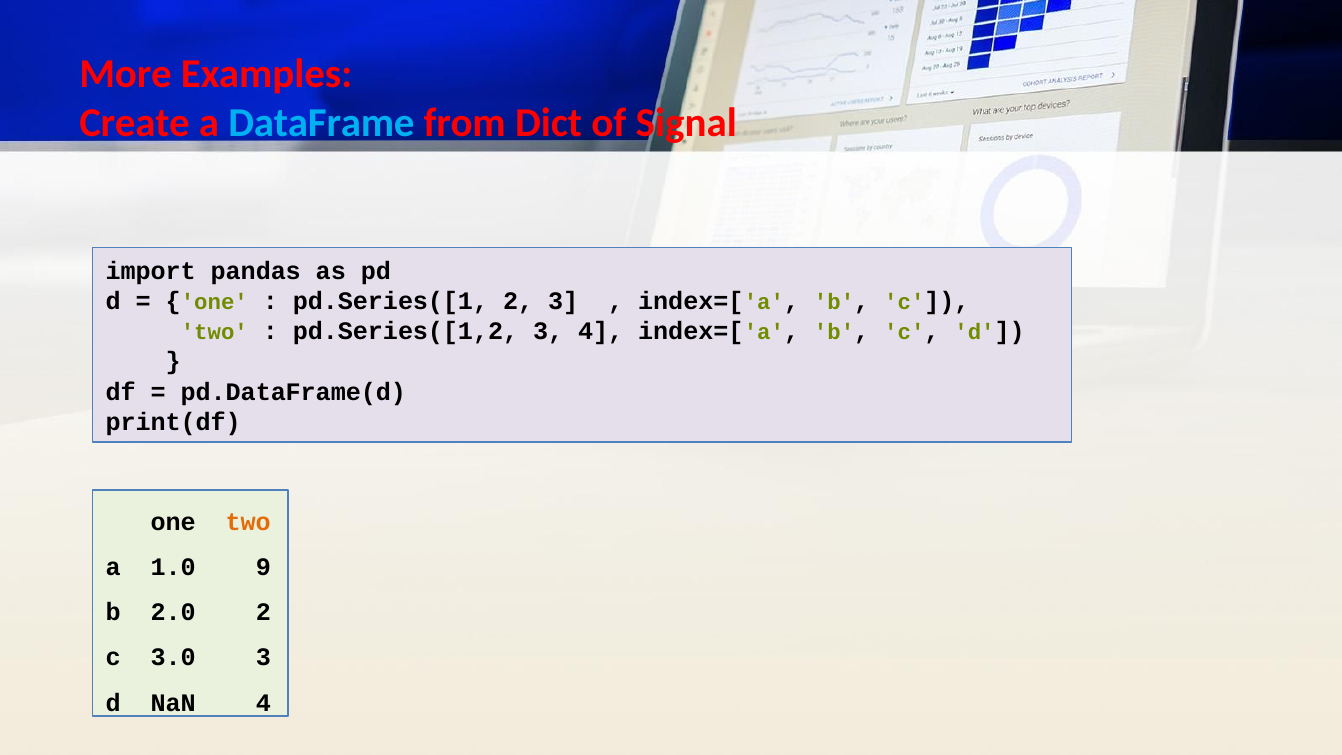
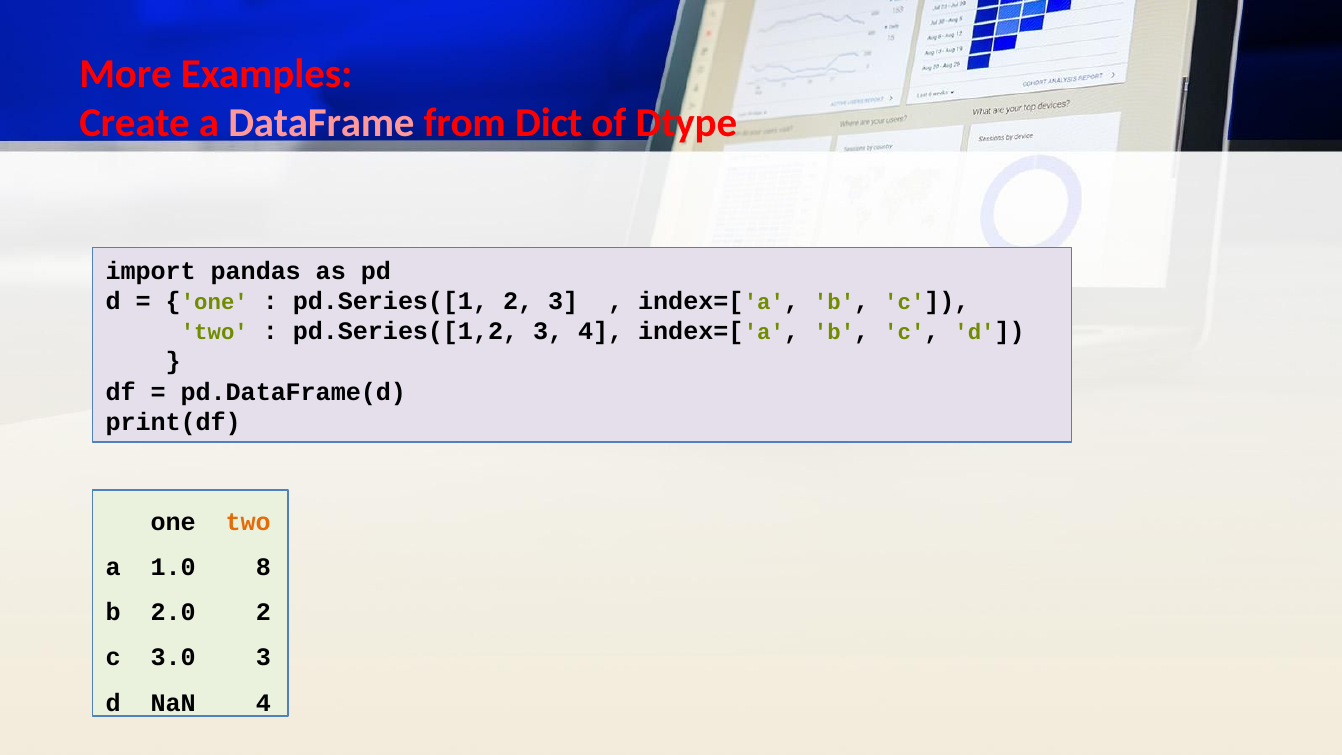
DataFrame colour: light blue -> pink (321, 123)
Signal: Signal -> Dtype (686, 123)
9: 9 -> 8 (263, 567)
